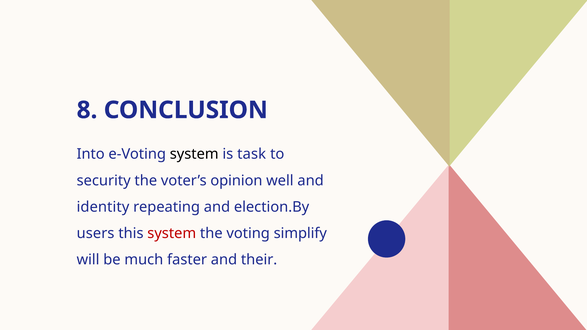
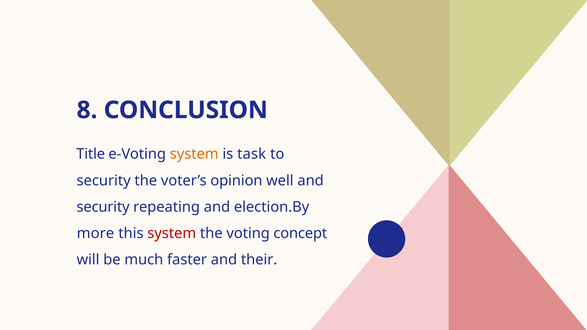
Into: Into -> Title (91, 154)
system colour: black -> orange (194, 154)
identity: identity -> security (103, 207)
users: users -> more (95, 233)
simplify: simplify -> concept (300, 233)
